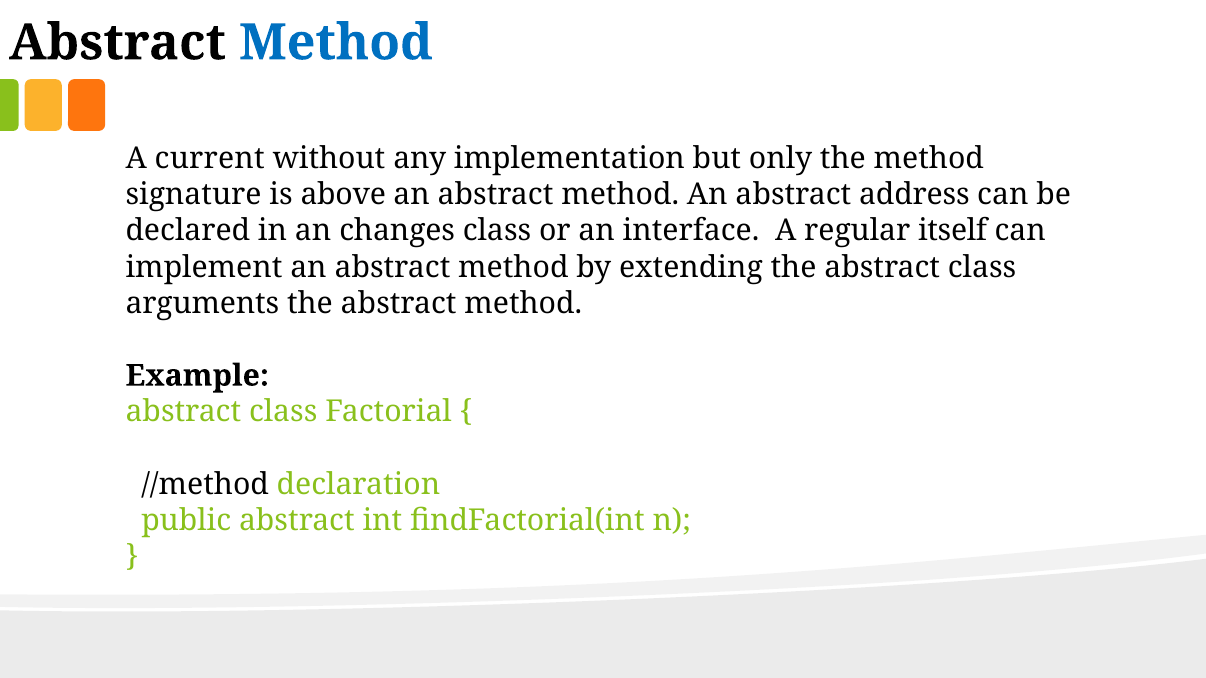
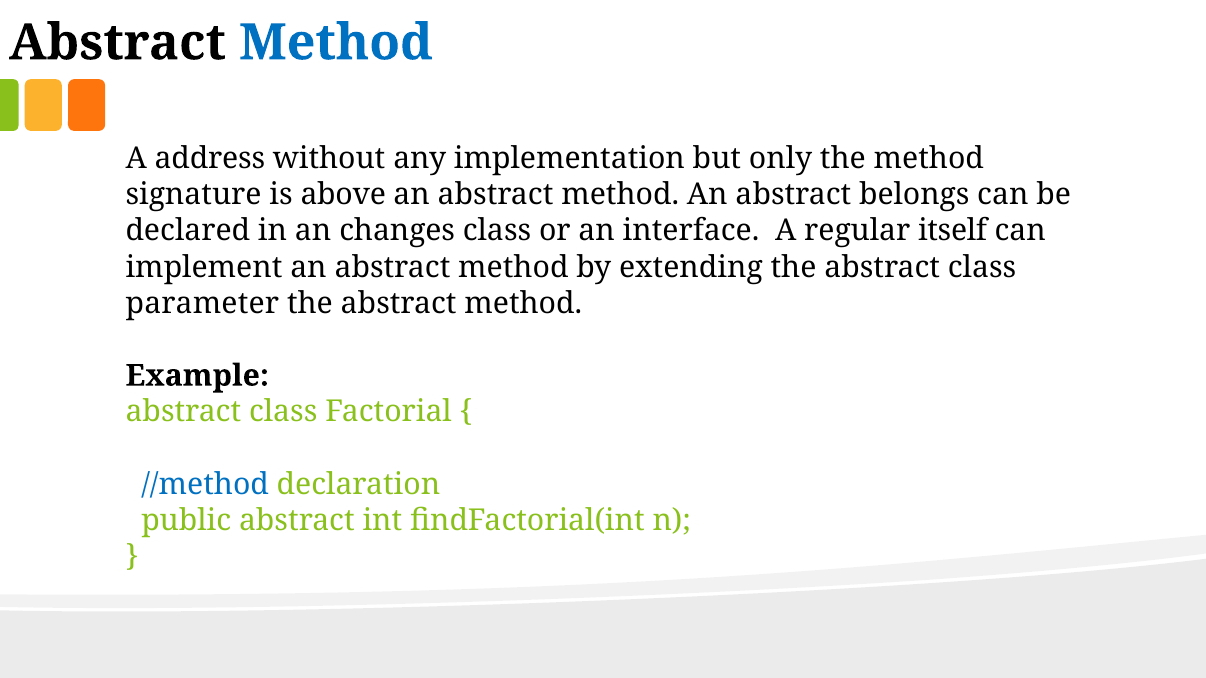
current: current -> address (210, 159)
address: address -> belongs (914, 195)
arguments: arguments -> parameter (202, 304)
//method colour: black -> blue (205, 485)
